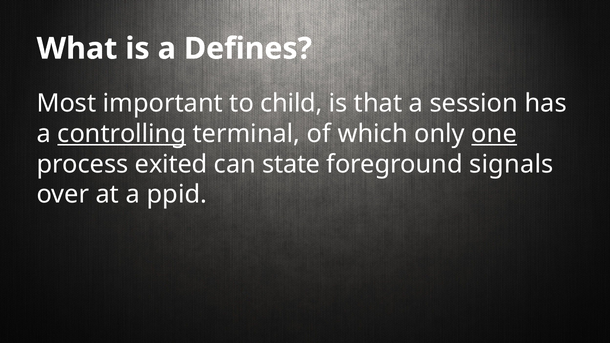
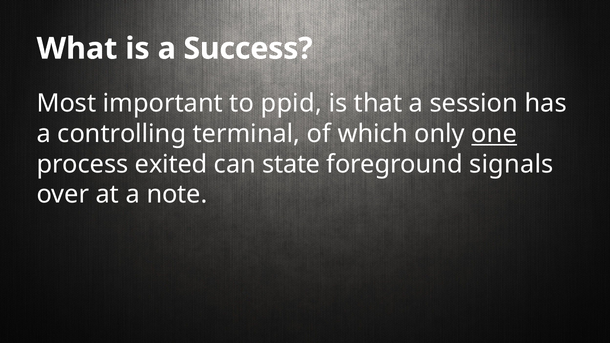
Defines: Defines -> Success (248, 49)
child: child -> ppid (291, 103)
controlling underline: present -> none (122, 134)
ppid: ppid -> note (177, 195)
